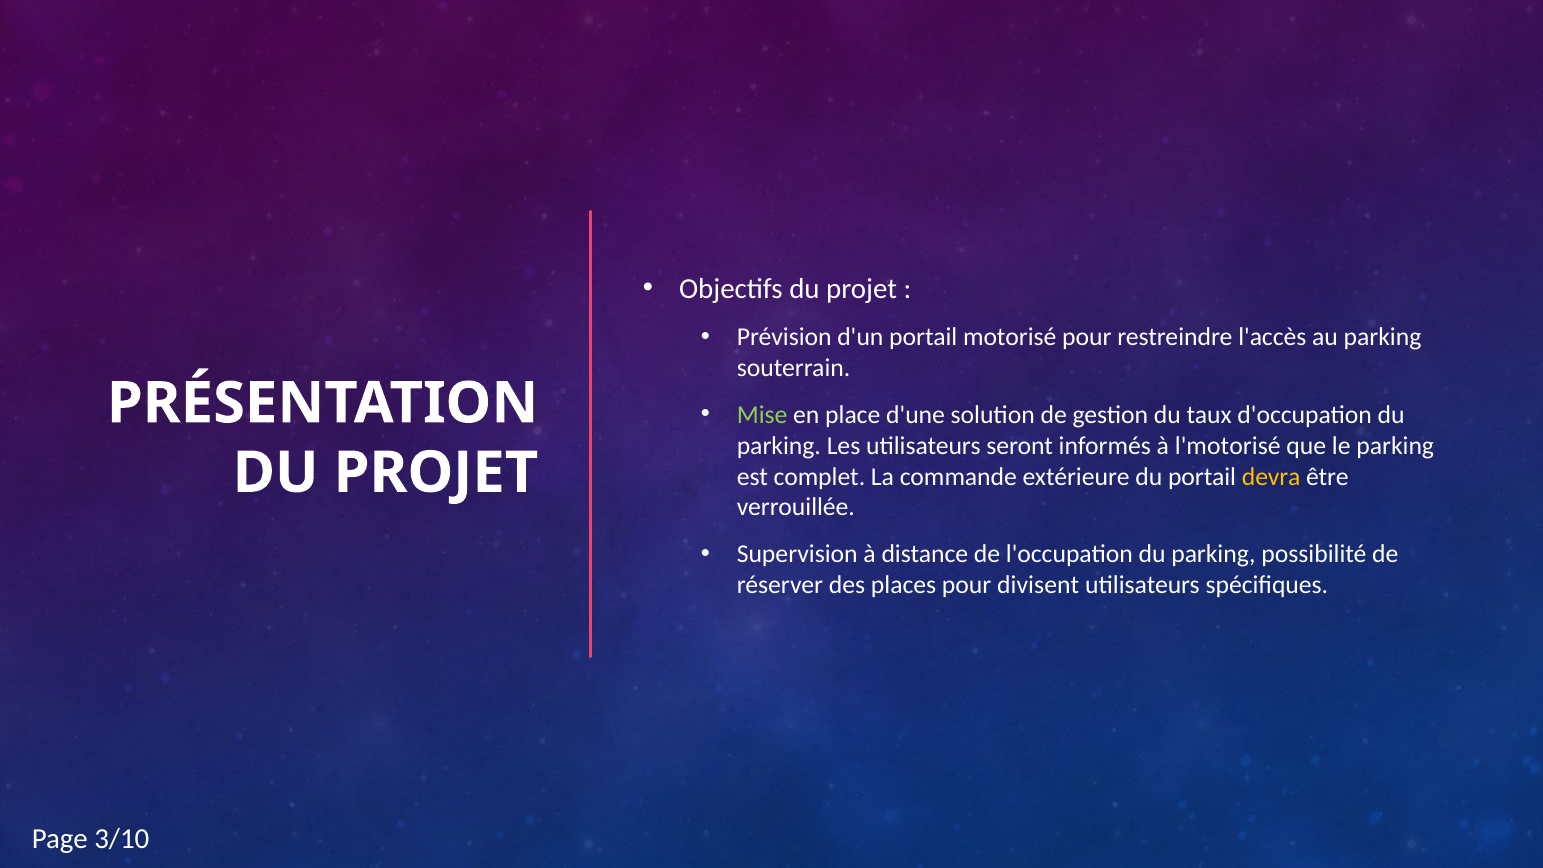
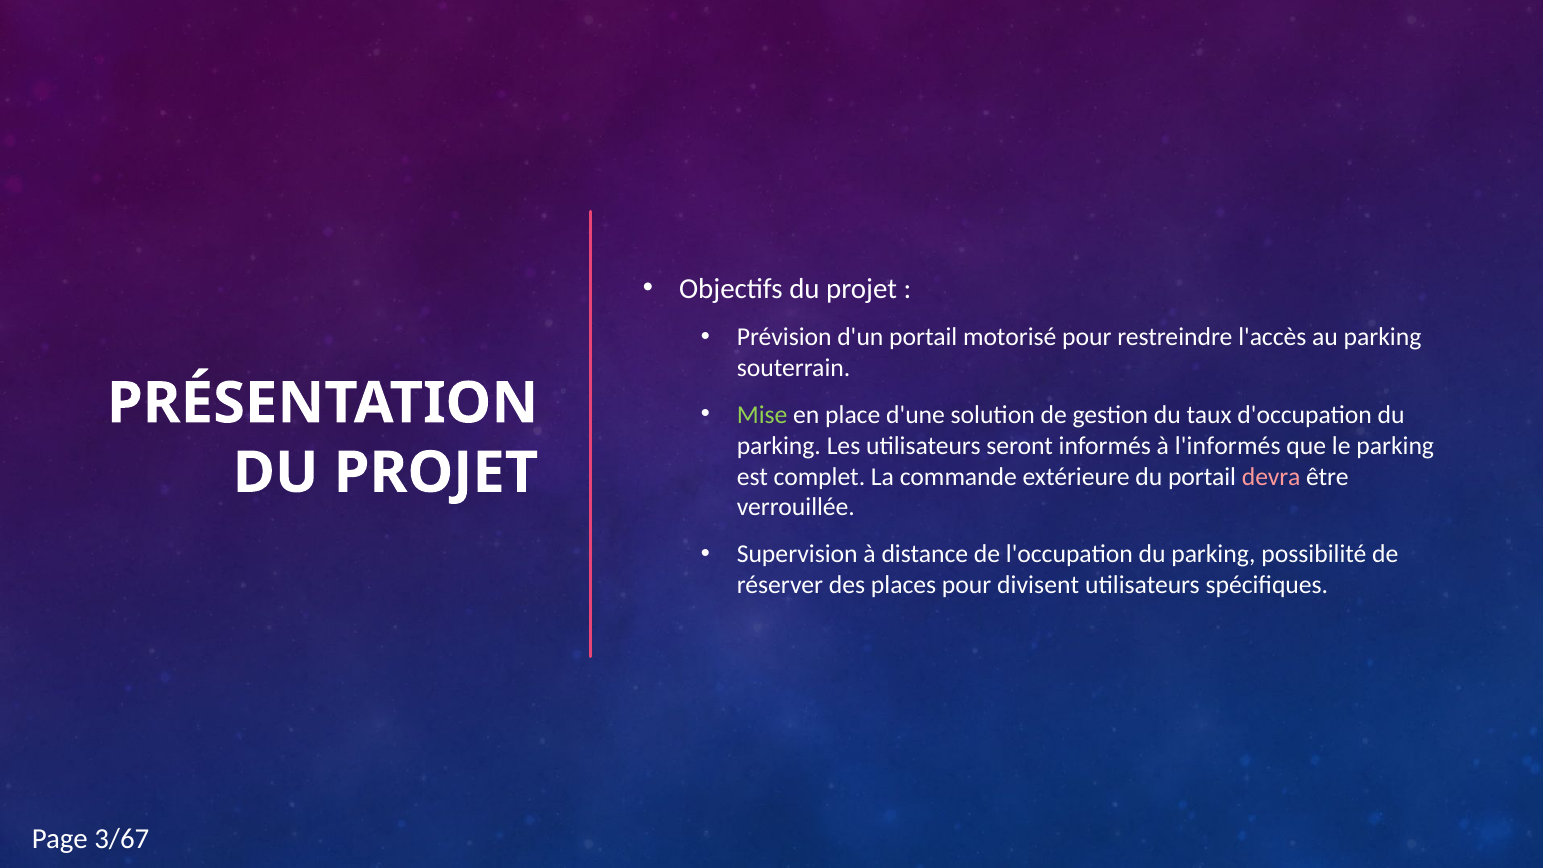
l'motorisé: l'motorisé -> l'informés (1228, 446)
devra colour: yellow -> pink (1271, 477)
3/10: 3/10 -> 3/67 (122, 839)
